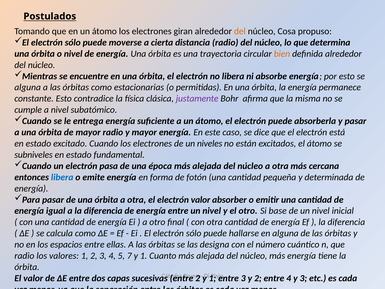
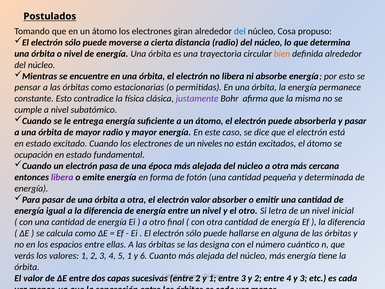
del colour: orange -> blue (240, 31)
alguna: alguna -> pensar (28, 87)
subniveles: subniveles -> ocupación (34, 155)
libera colour: blue -> purple (62, 177)
base: base -> letra (278, 211)
radio: radio -> verás (24, 256)
5 7: 7 -> 1 (129, 256)
1: 1 -> 6 (144, 256)
